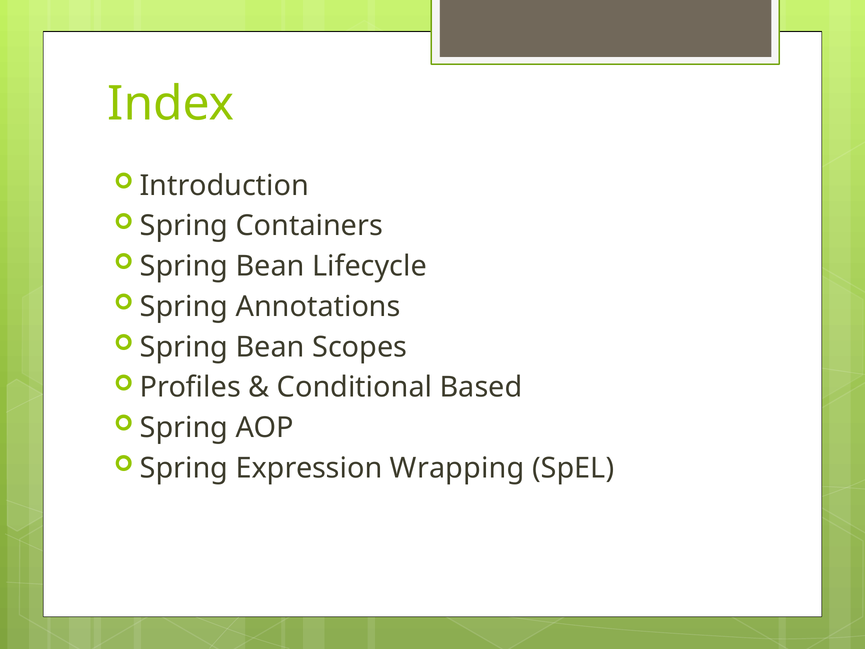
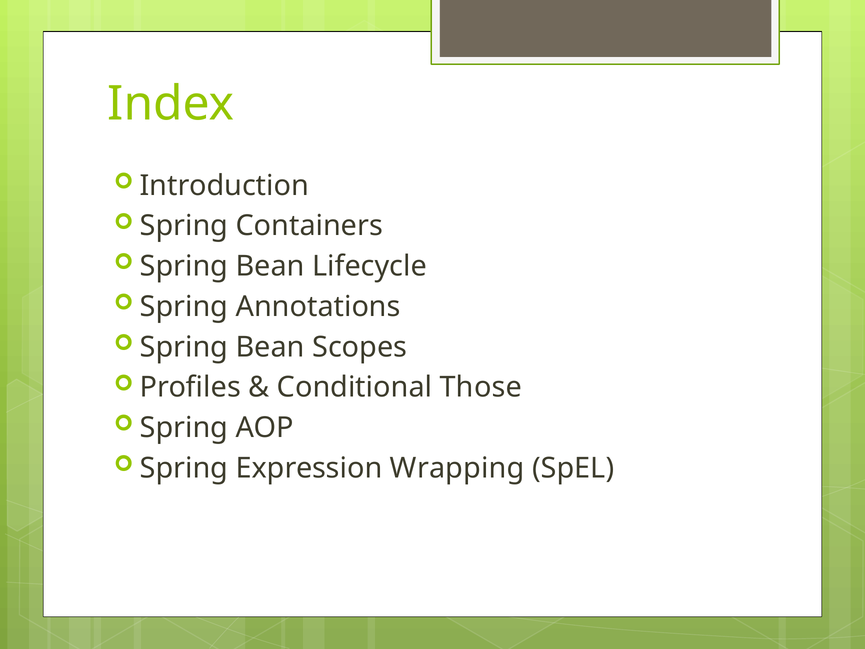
Based: Based -> Those (481, 387)
